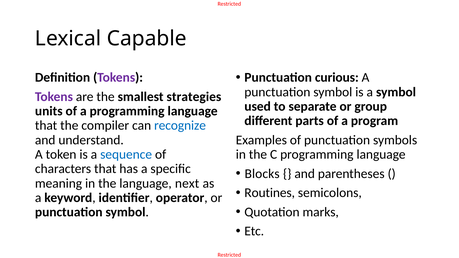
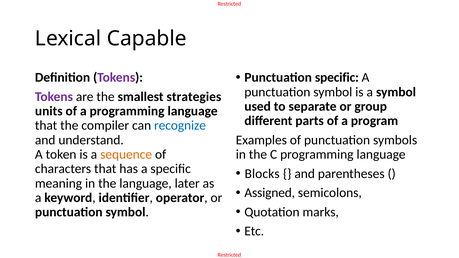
Punctuation curious: curious -> specific (337, 78)
sequence colour: blue -> orange (126, 155)
next: next -> later (187, 183)
Routines: Routines -> Assigned (270, 193)
